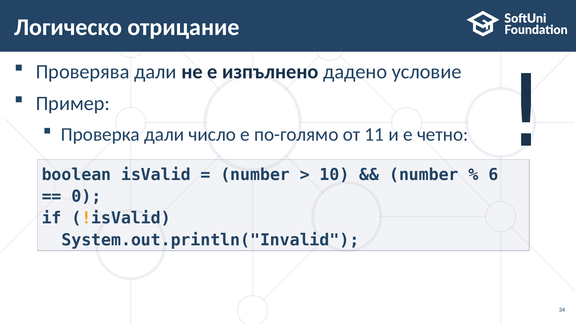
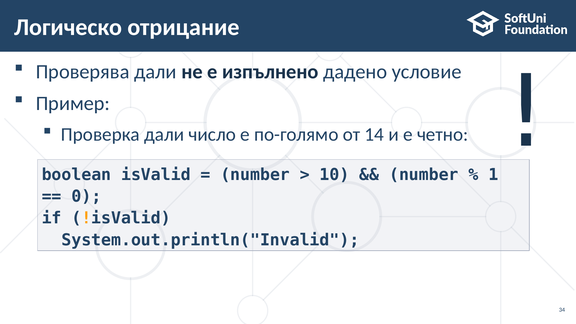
11: 11 -> 14 (374, 134)
6: 6 -> 1 (493, 175)
